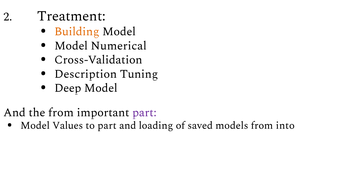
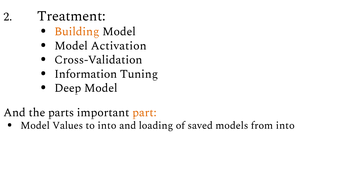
Numerical: Numerical -> Activation (119, 46)
Description: Description -> Information (86, 74)
the from: from -> parts (61, 113)
part colour: purple -> orange (144, 113)
to part: part -> into (107, 126)
